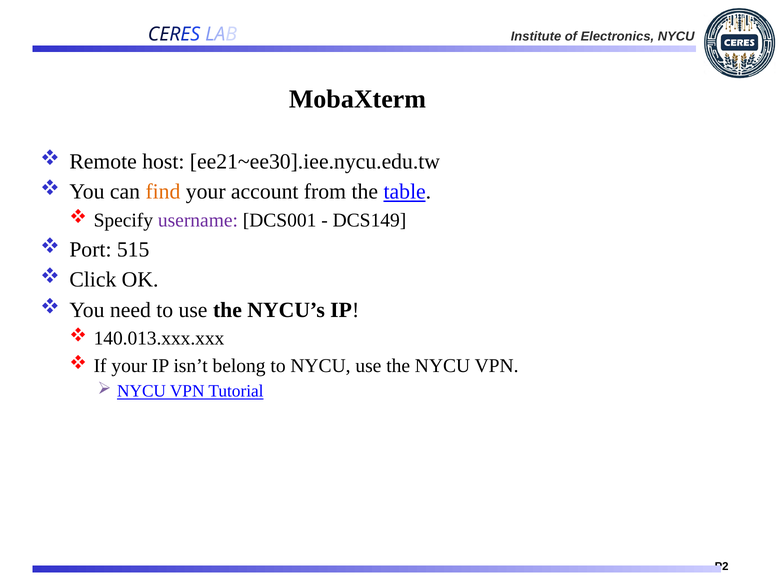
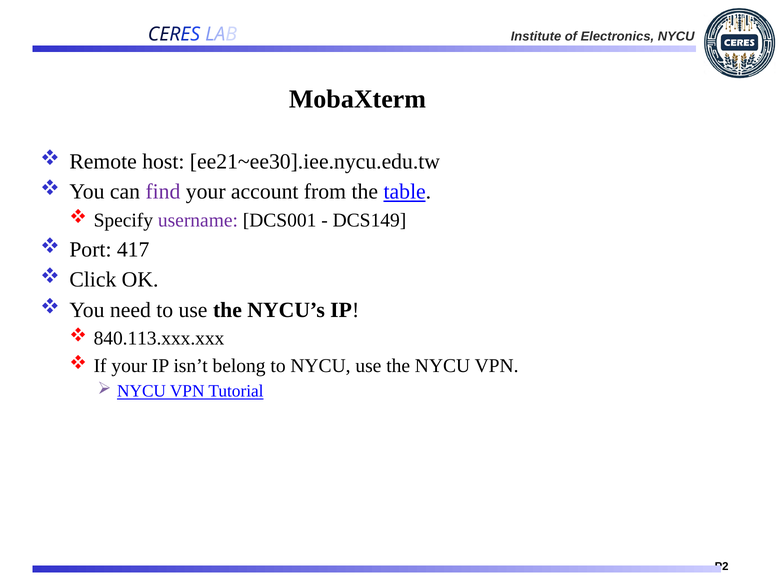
find colour: orange -> purple (163, 192)
515: 515 -> 417 (133, 249)
140.013.xxx.xxx: 140.013.xxx.xxx -> 840.113.xxx.xxx (159, 339)
